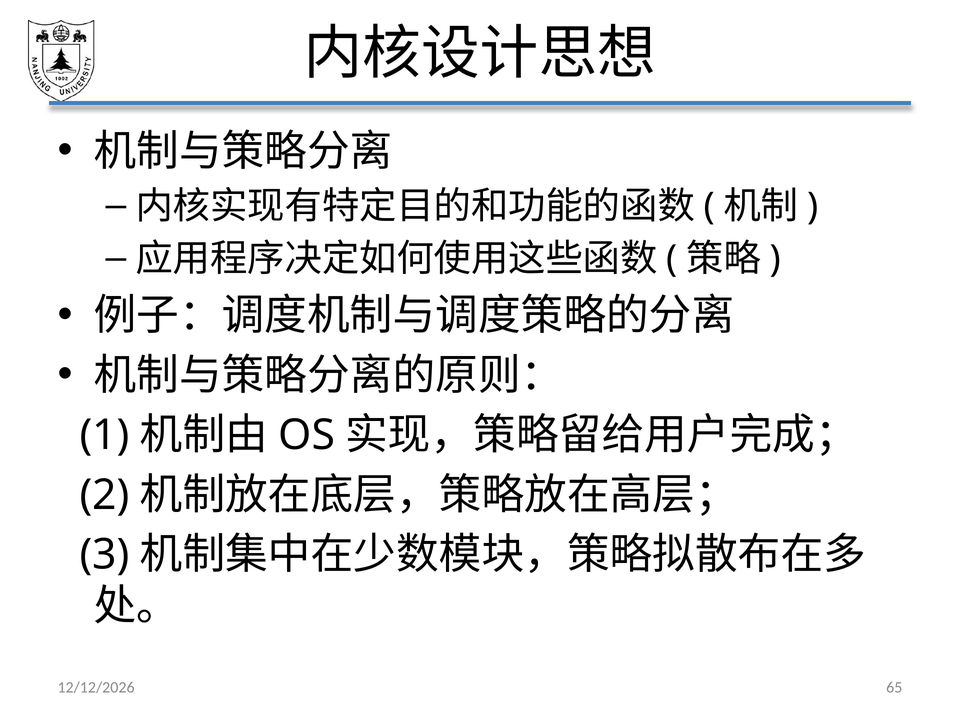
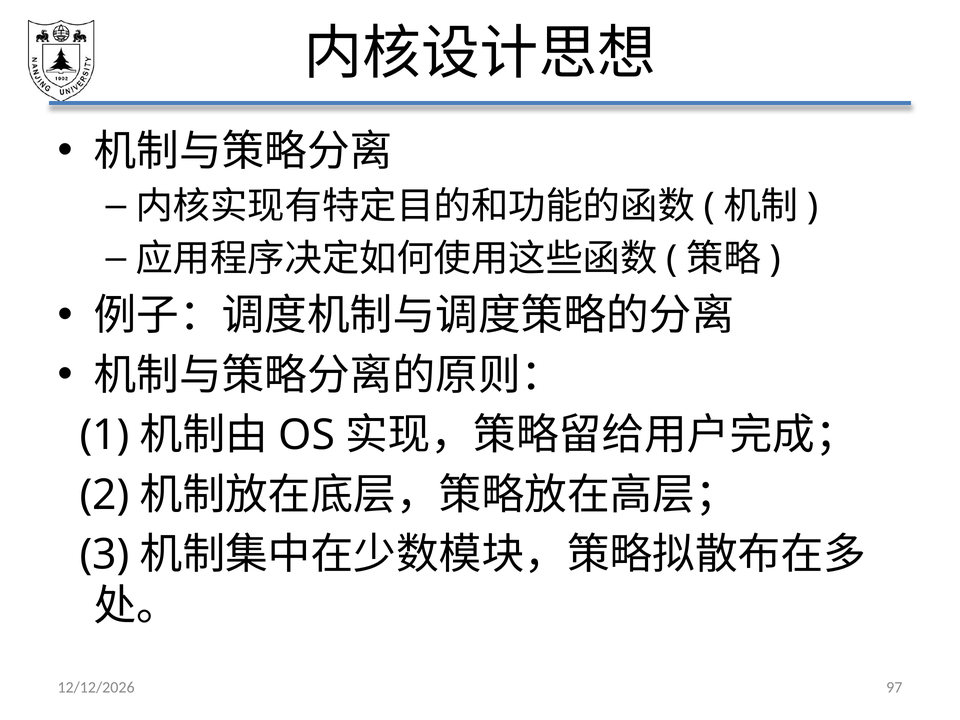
65: 65 -> 97 (894, 687)
